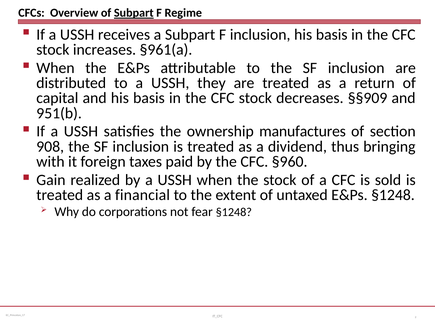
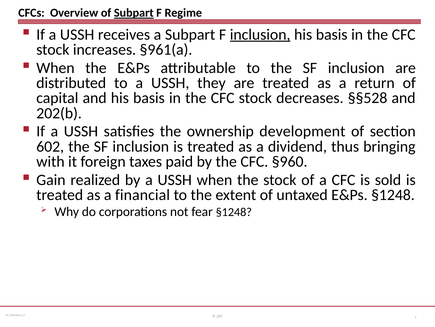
inclusion underline: none -> present (260, 34)
§§909: §§909 -> §§528 (368, 98)
951(b: 951(b -> 202(b (59, 113)
manufactures: manufactures -> development (302, 131)
908: 908 -> 602 (50, 146)
